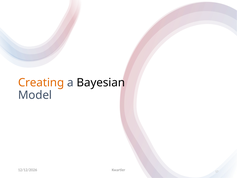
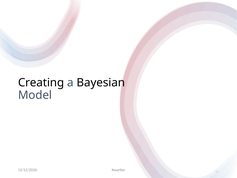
Creating colour: orange -> black (41, 83)
